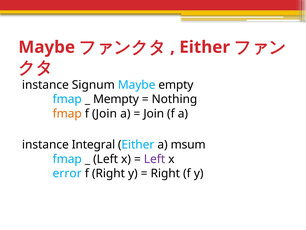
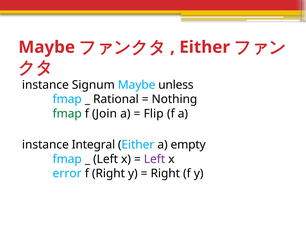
empty: empty -> unless (176, 85)
Mempty: Mempty -> Rational (116, 99)
fmap colour: orange -> green (67, 113)
Join: Join -> Flip (154, 113)
msum: msum -> empty (188, 144)
